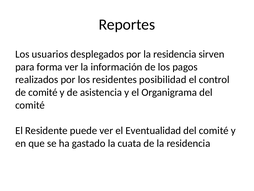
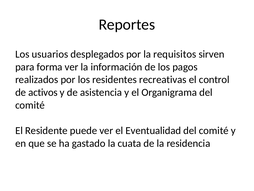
por la residencia: residencia -> requisitos (175, 54)
posibilidad: posibilidad -> recreativas (163, 79)
de comité: comité -> activos (43, 92)
